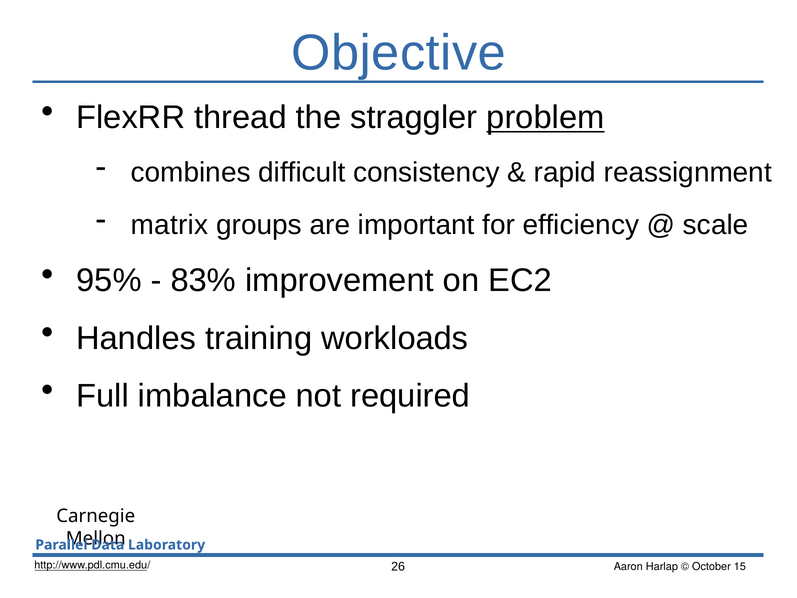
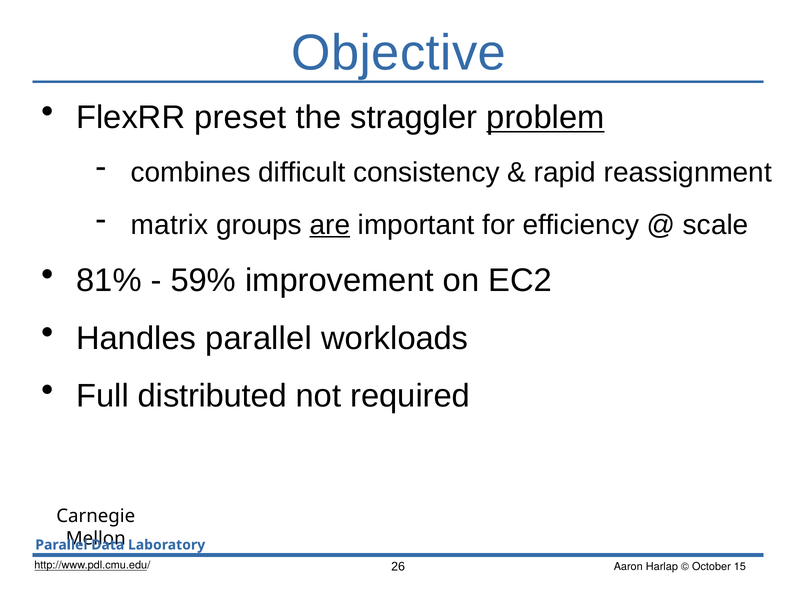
thread: thread -> preset (240, 118)
are underline: none -> present (330, 225)
95%: 95% -> 81% (109, 280)
83%: 83% -> 59% (203, 280)
Handles training: training -> parallel (259, 338)
imbalance: imbalance -> distributed (212, 396)
